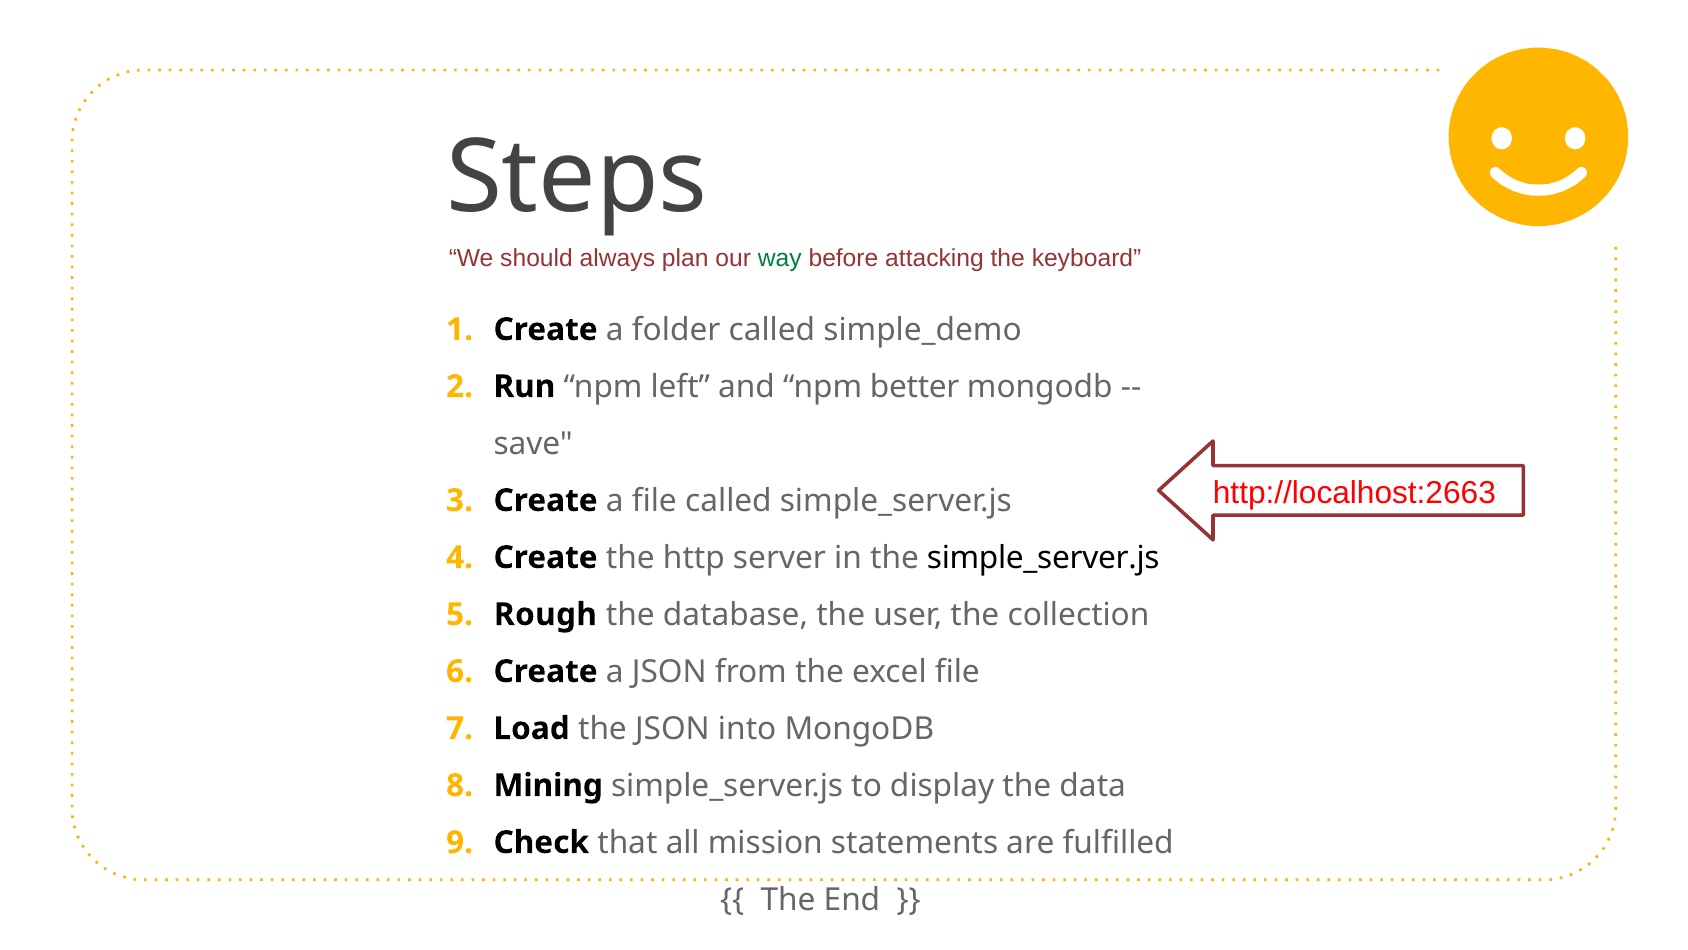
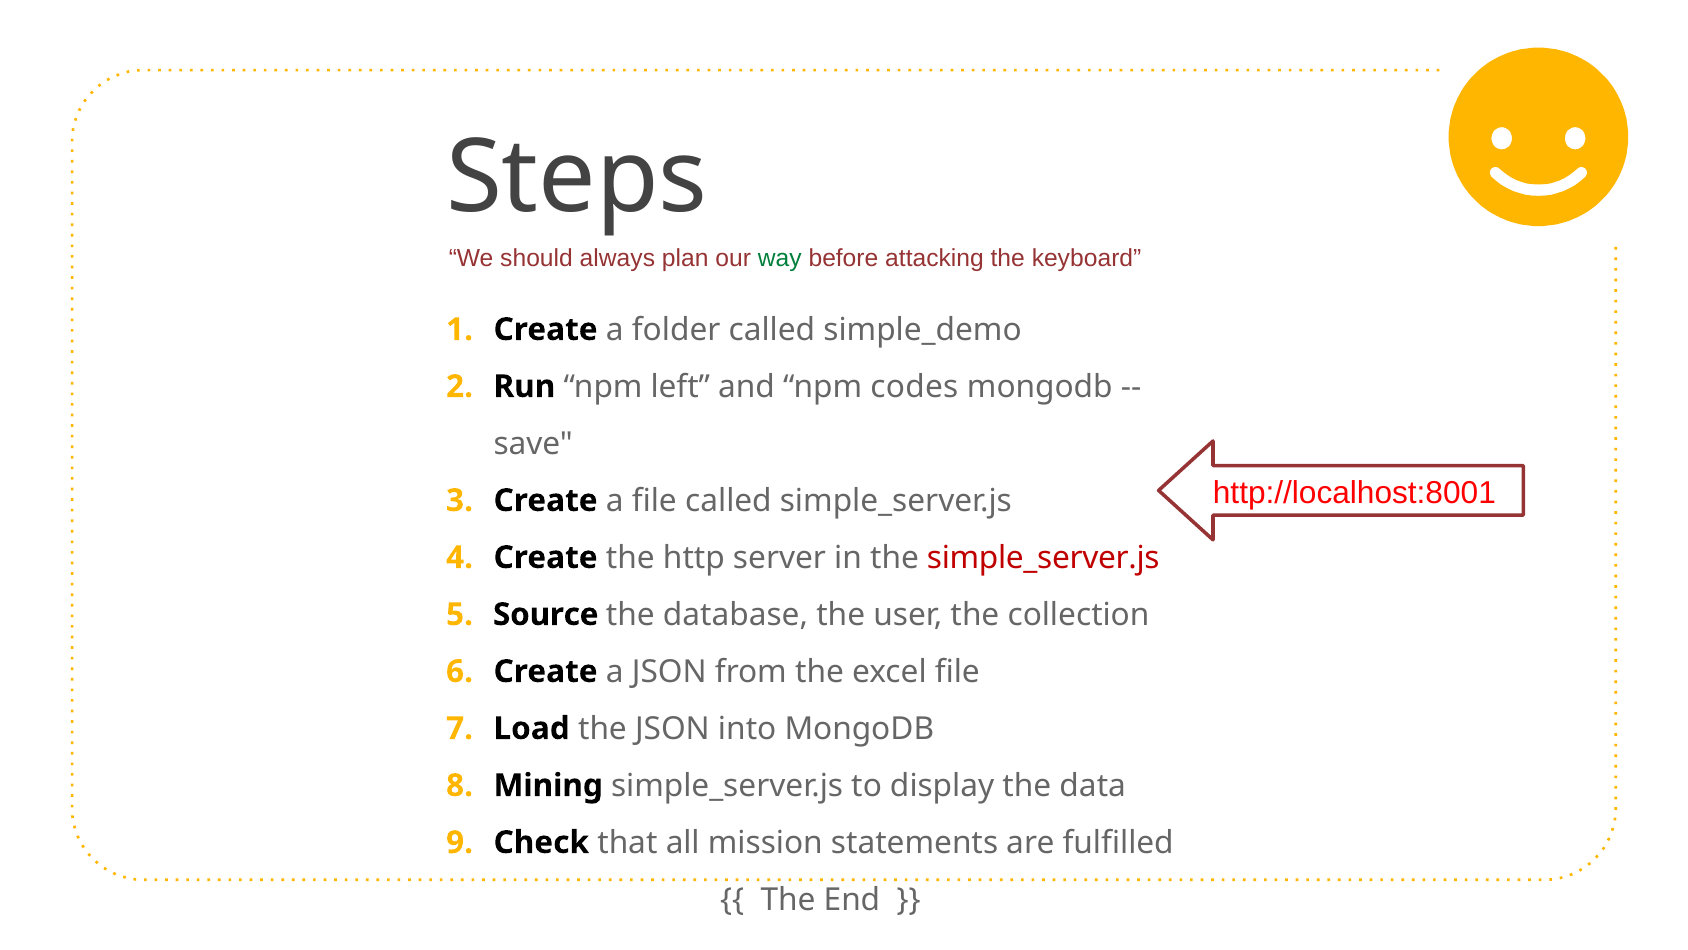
better: better -> codes (914, 386)
http://localhost:2663: http://localhost:2663 -> http://localhost:8001 (1354, 492)
simple_server.js colour: black -> red (1043, 557)
Rough: Rough -> Source (546, 614)
